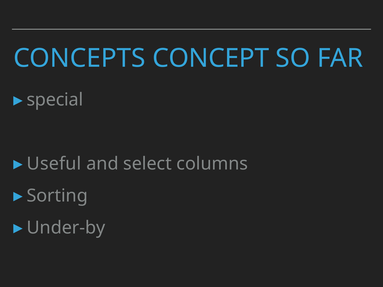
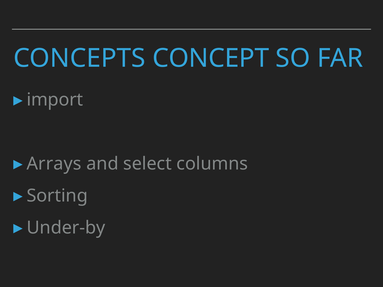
special: special -> import (55, 100)
Useful: Useful -> Arrays (54, 164)
